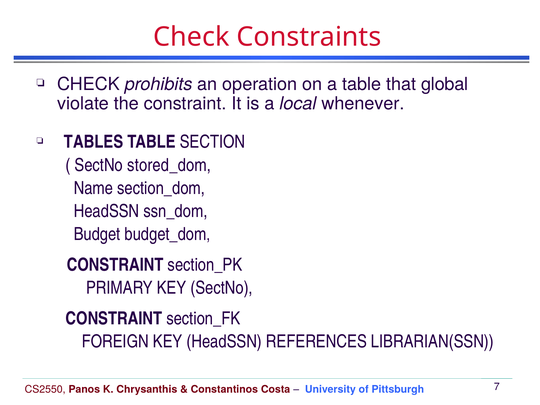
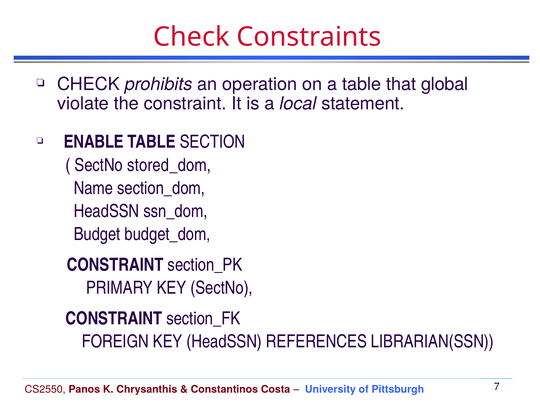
whenever: whenever -> statement (363, 104)
TABLES: TABLES -> ENABLE (94, 142)
